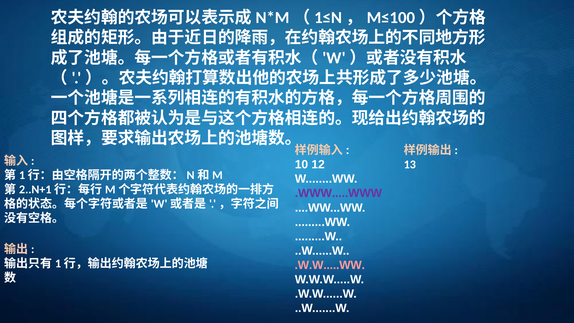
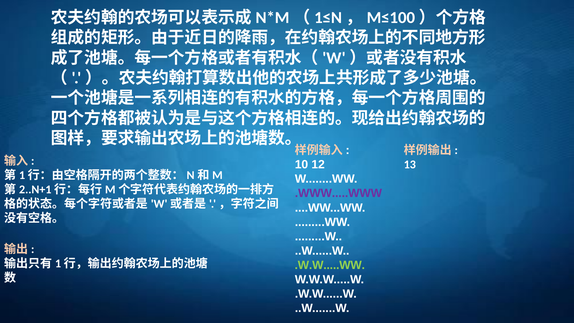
.W.W.....WW colour: pink -> light green (330, 265)
